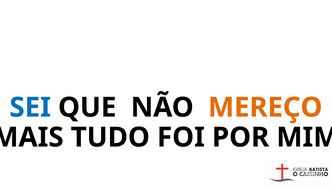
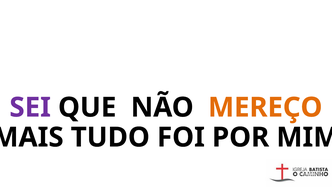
SEI colour: blue -> purple (30, 107)
